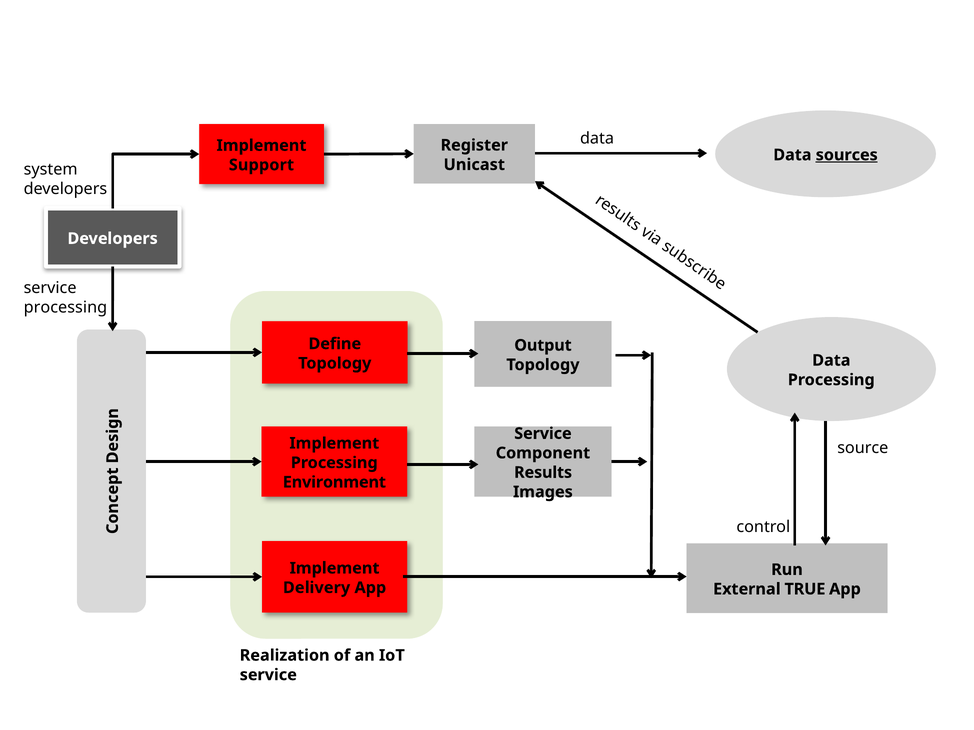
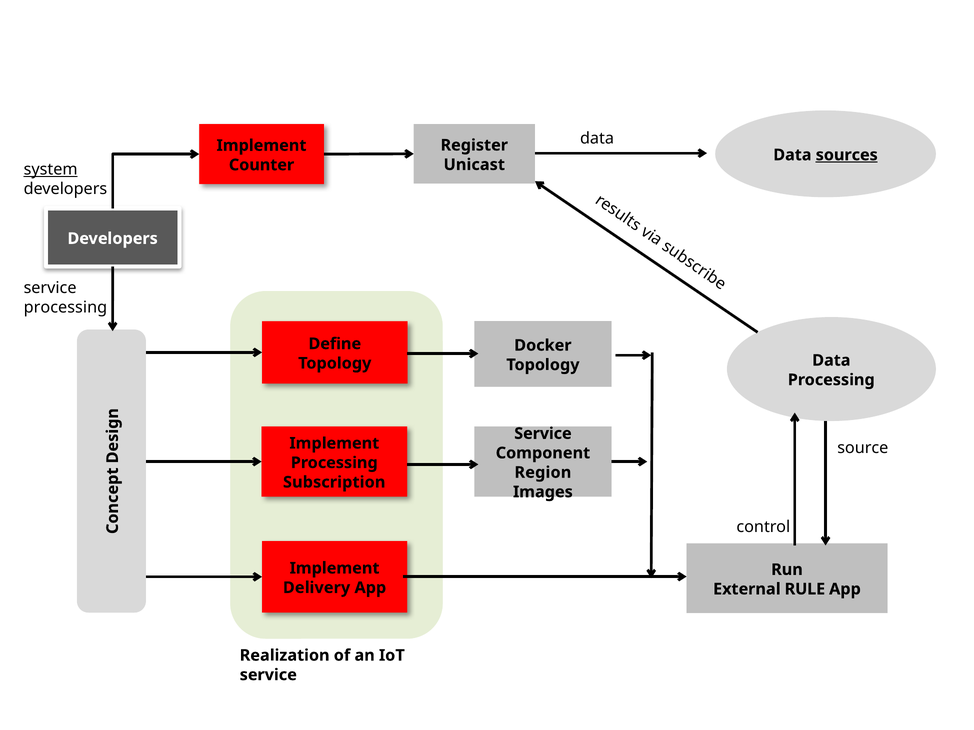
Support: Support -> Counter (261, 165)
system underline: none -> present (51, 170)
Output: Output -> Docker (543, 346)
Results: Results -> Region (543, 473)
Environment: Environment -> Subscription (334, 483)
TRUE: TRUE -> RULE (805, 589)
